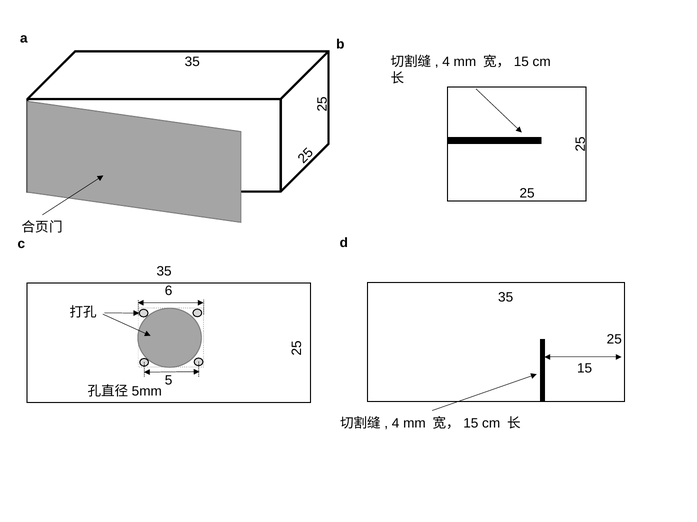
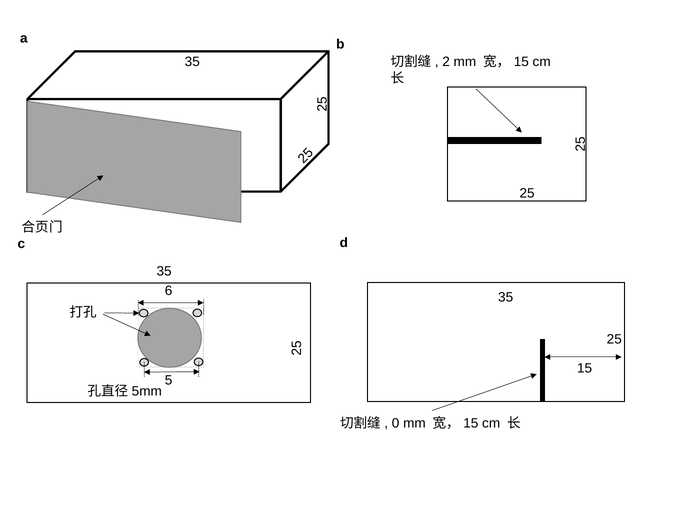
4: 4 -> 2 (446, 62)
4: 4 -> 0 (396, 424)
